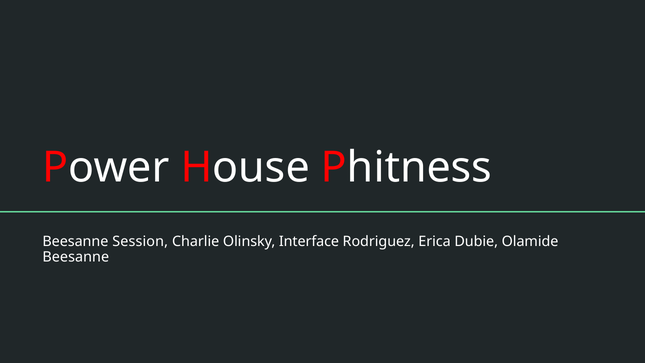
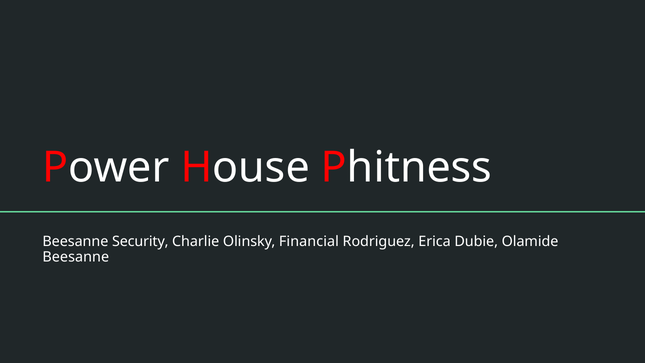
Session: Session -> Security (140, 241)
Interface: Interface -> Financial (309, 241)
